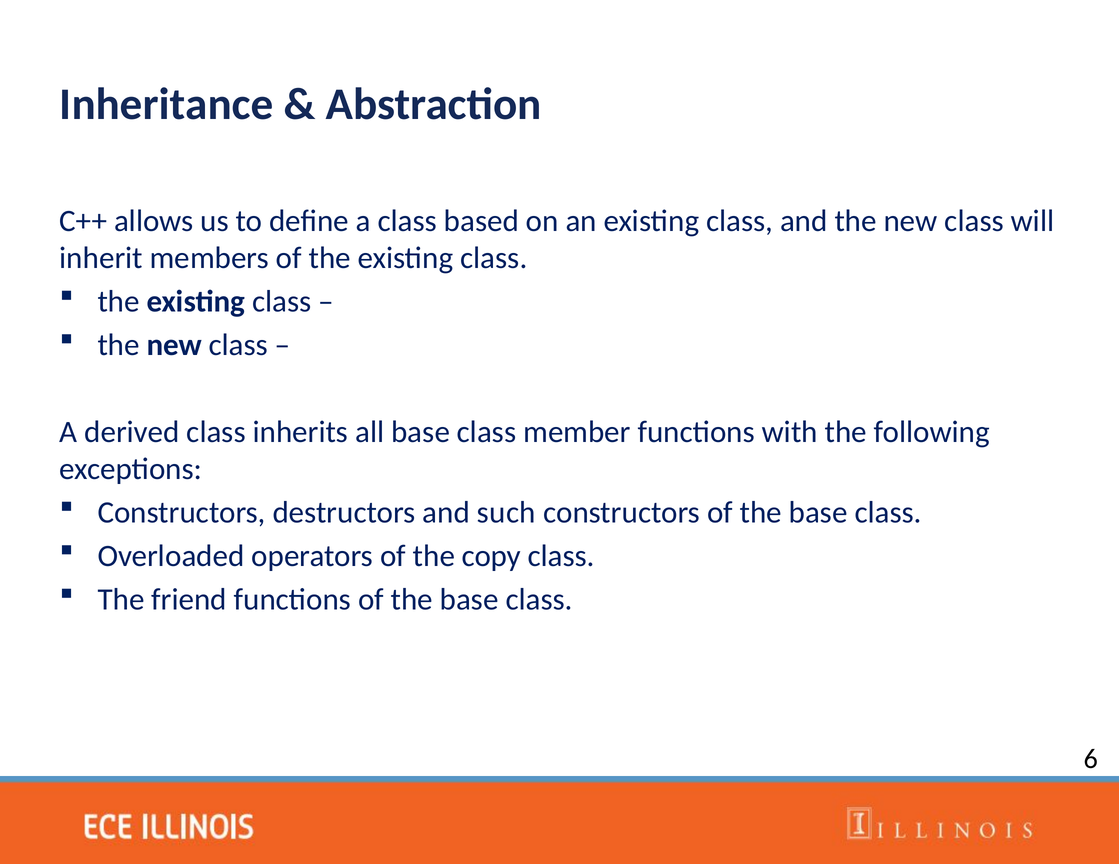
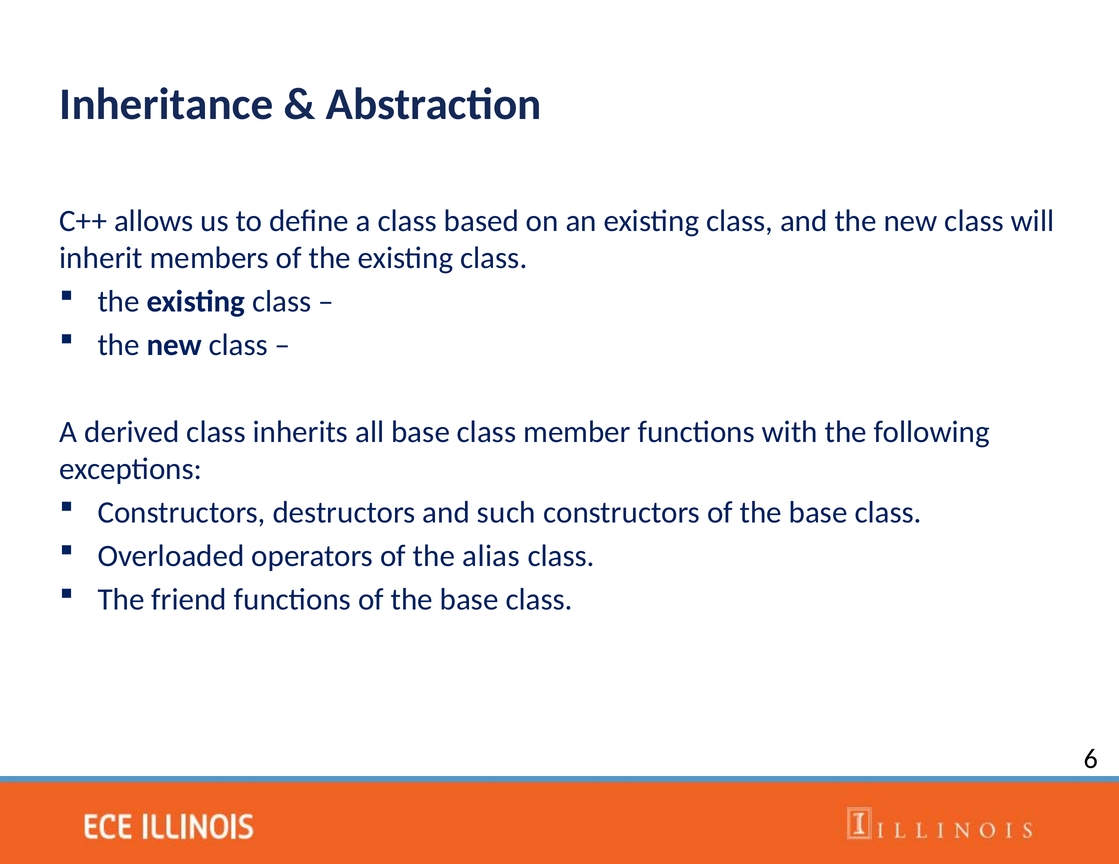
copy: copy -> alias (491, 557)
